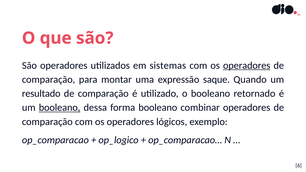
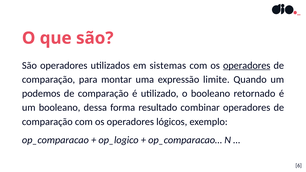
saque: saque -> limite (216, 80)
resultado: resultado -> podemos (41, 94)
booleano underline: present -> none (60, 108)
forma booleano: booleano -> resultado (158, 108)
